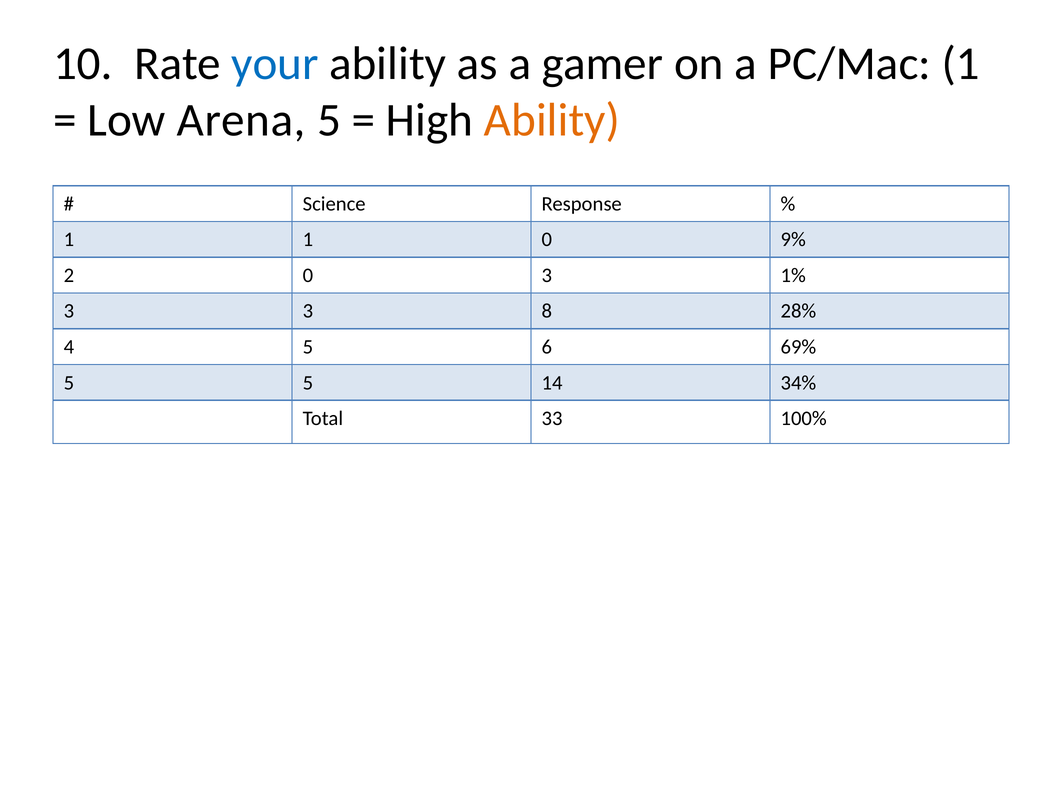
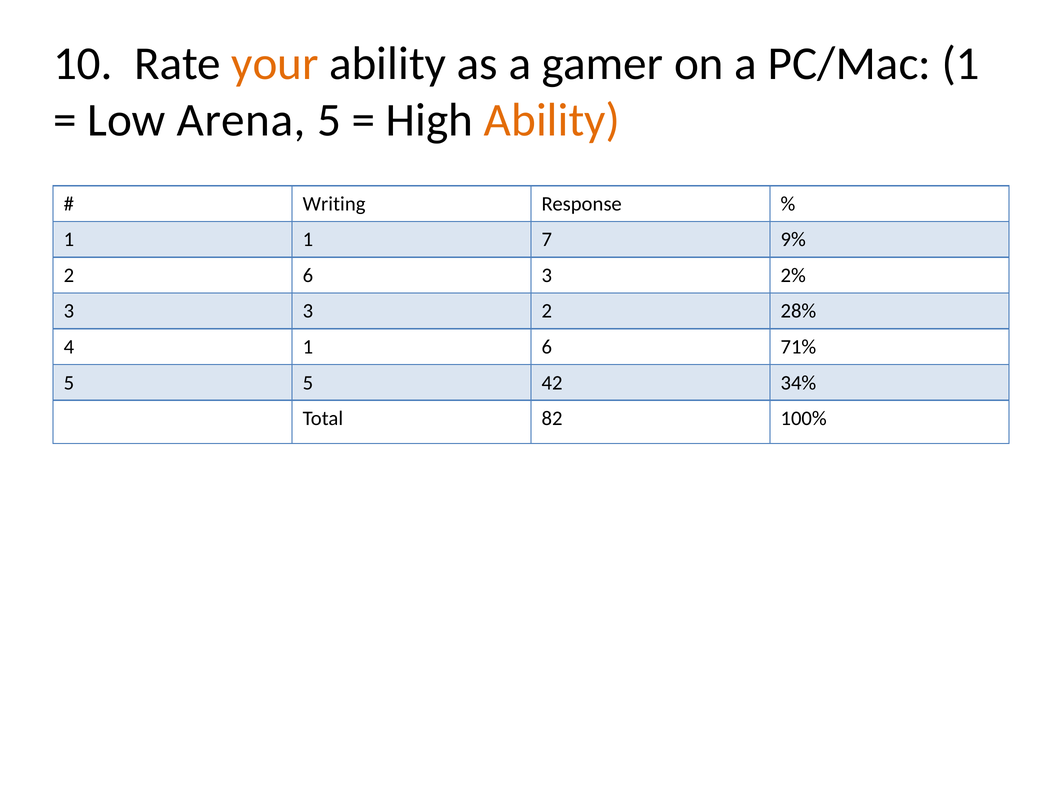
your colour: blue -> orange (275, 64)
Science: Science -> Writing (334, 204)
1 0: 0 -> 7 (547, 240)
2 0: 0 -> 6 (308, 276)
1%: 1% -> 2% (793, 276)
3 8: 8 -> 2 (547, 311)
4 5: 5 -> 1 (308, 347)
69%: 69% -> 71% (798, 347)
14: 14 -> 42 (552, 383)
33: 33 -> 82 (552, 419)
